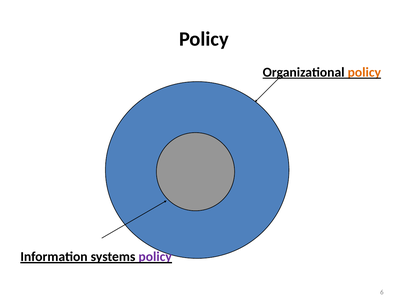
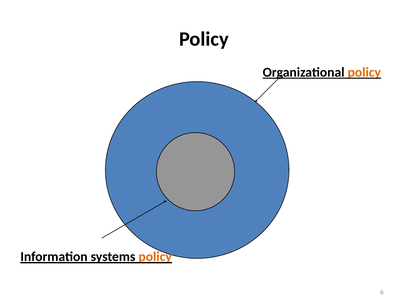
policy colour: purple -> orange (155, 257)
